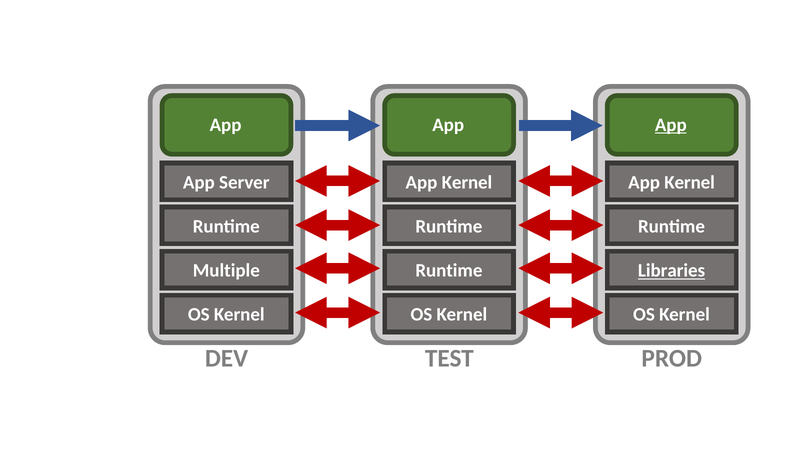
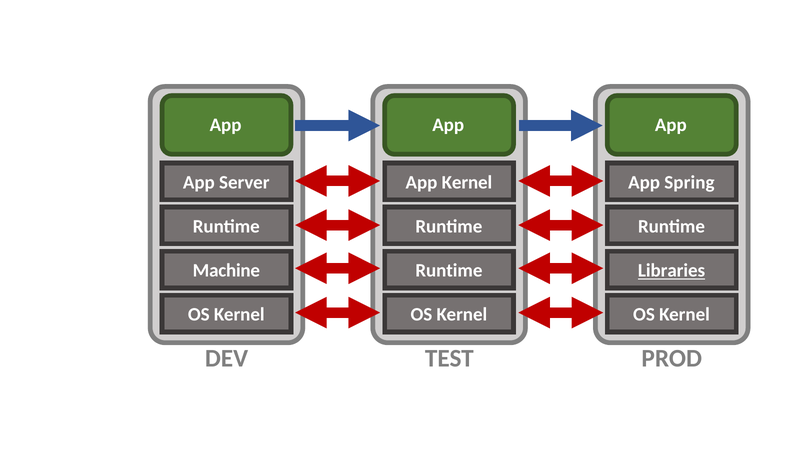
App underline: present -> none (671, 125)
Kernel: Kernel -> Spring (689, 182)
Multiple: Multiple -> Machine (226, 270)
